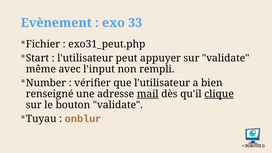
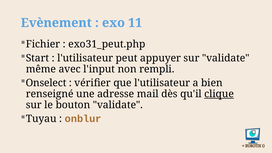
33: 33 -> 11 (135, 23)
Number: Number -> Onselect (46, 83)
mail underline: present -> none (148, 94)
